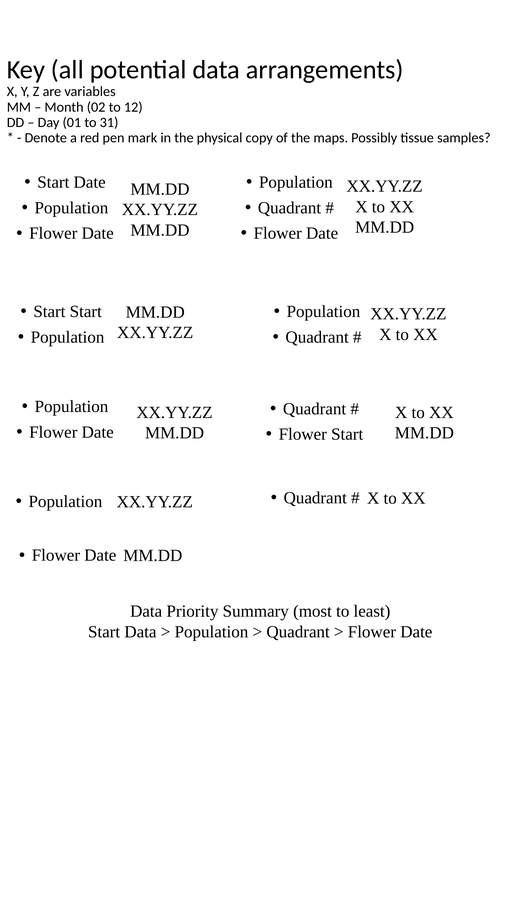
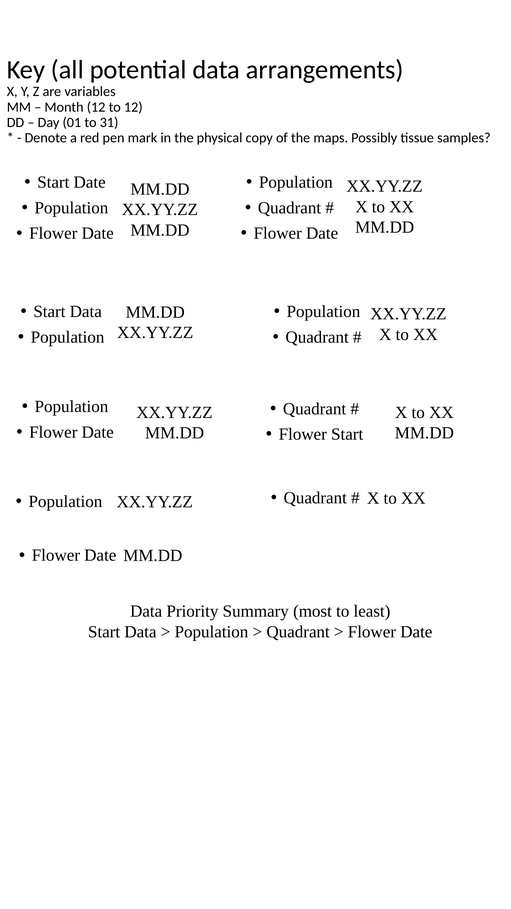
Month 02: 02 -> 12 (96, 107)
Start: Start -> Data (86, 311)
